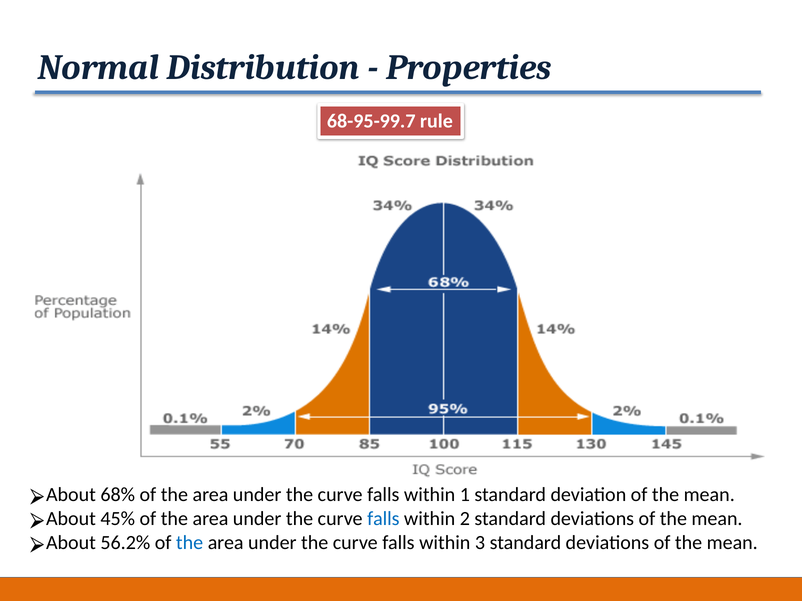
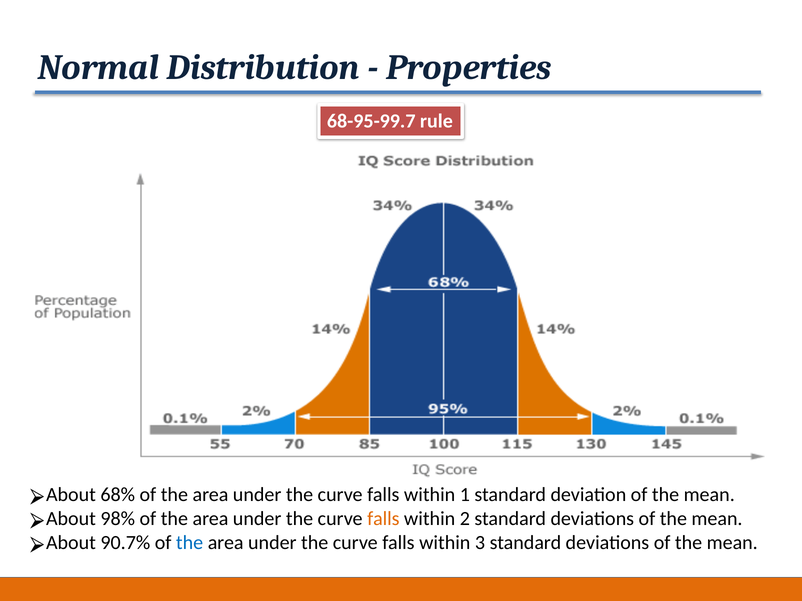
45%: 45% -> 98% (118, 519)
falls colour: blue -> orange (383, 519)
56.2%: 56.2% -> 90.7% (125, 543)
